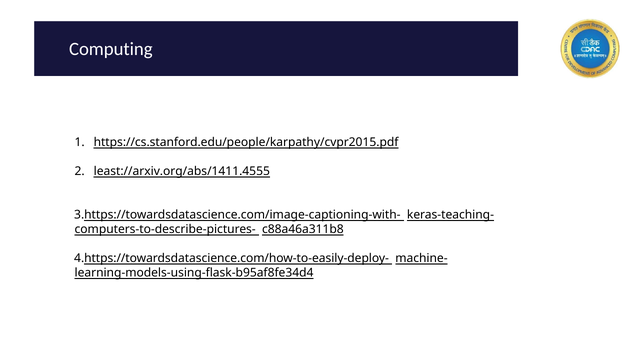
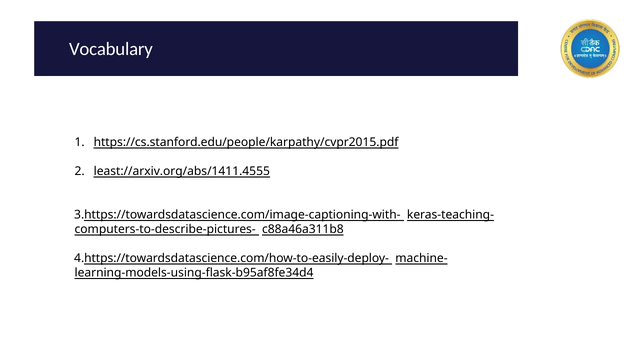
Computing: Computing -> Vocabulary (111, 49)
